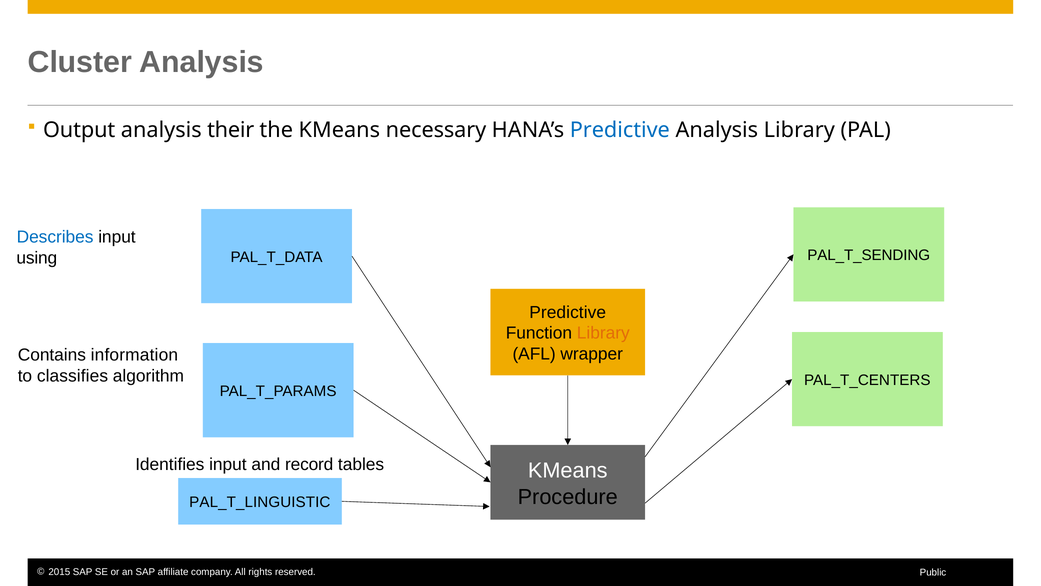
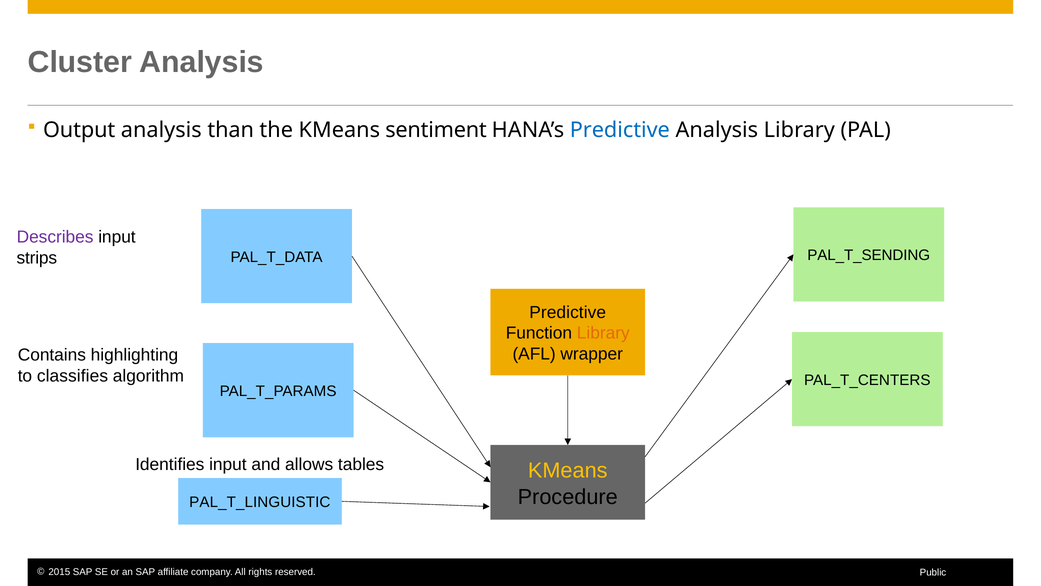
their: their -> than (231, 130)
necessary: necessary -> sentiment (436, 130)
Describes colour: blue -> purple (55, 237)
using: using -> strips (37, 258)
information: information -> highlighting (134, 355)
record: record -> allows (309, 464)
KMeans colour: white -> yellow (568, 470)
